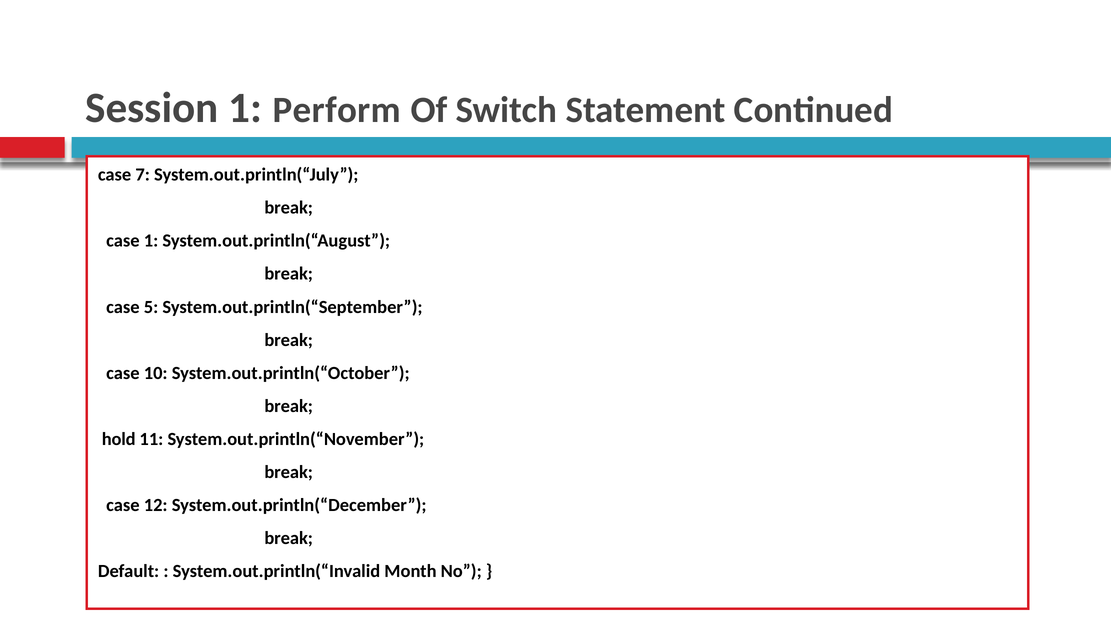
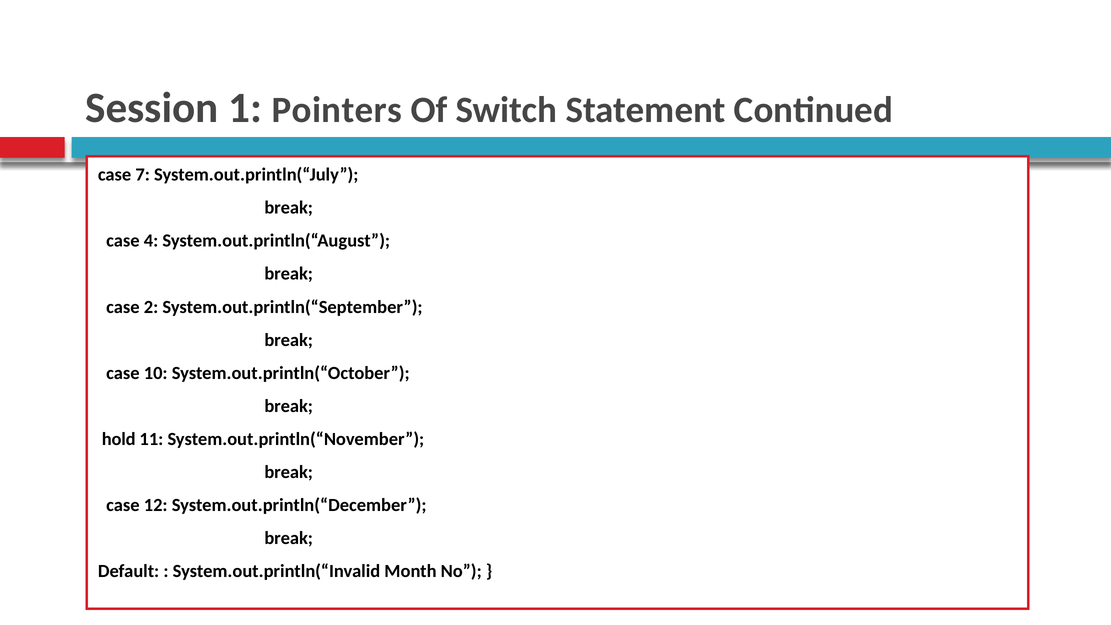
Perform: Perform -> Pointers (337, 110)
case 1: 1 -> 4 (151, 241)
5: 5 -> 2 (151, 307)
